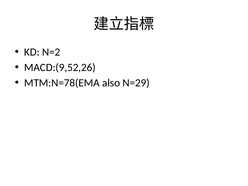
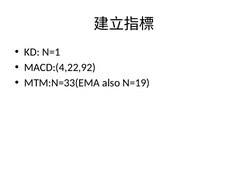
N=2: N=2 -> N=1 (51, 52)
MACD:(9,52,26: MACD:(9,52,26 -> MACD:(4,22,92 (60, 67)
MTM:N=78(EMA: MTM:N=78(EMA -> MTM:N=33(EMA (62, 83)
N=29: N=29 -> N=19 (136, 83)
